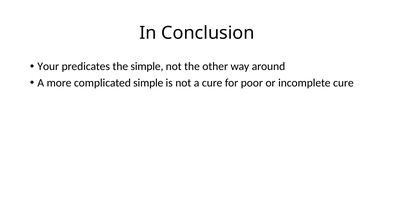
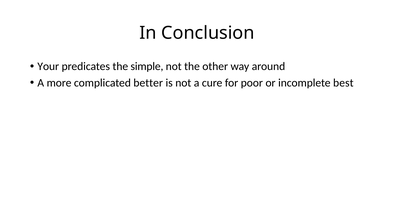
complicated simple: simple -> better (148, 83)
incomplete cure: cure -> best (343, 83)
